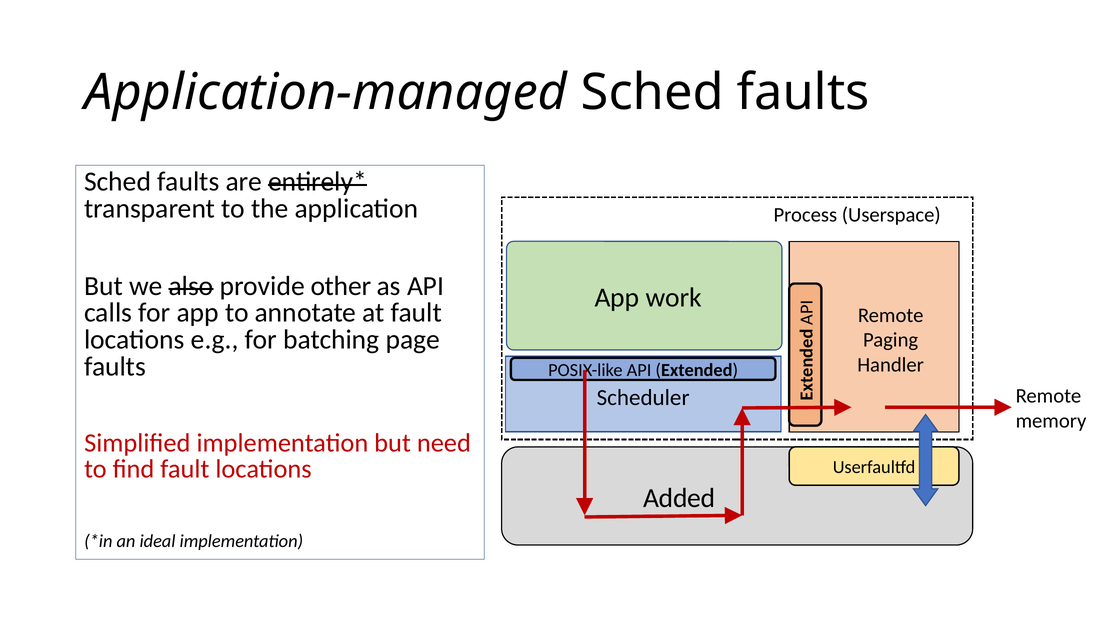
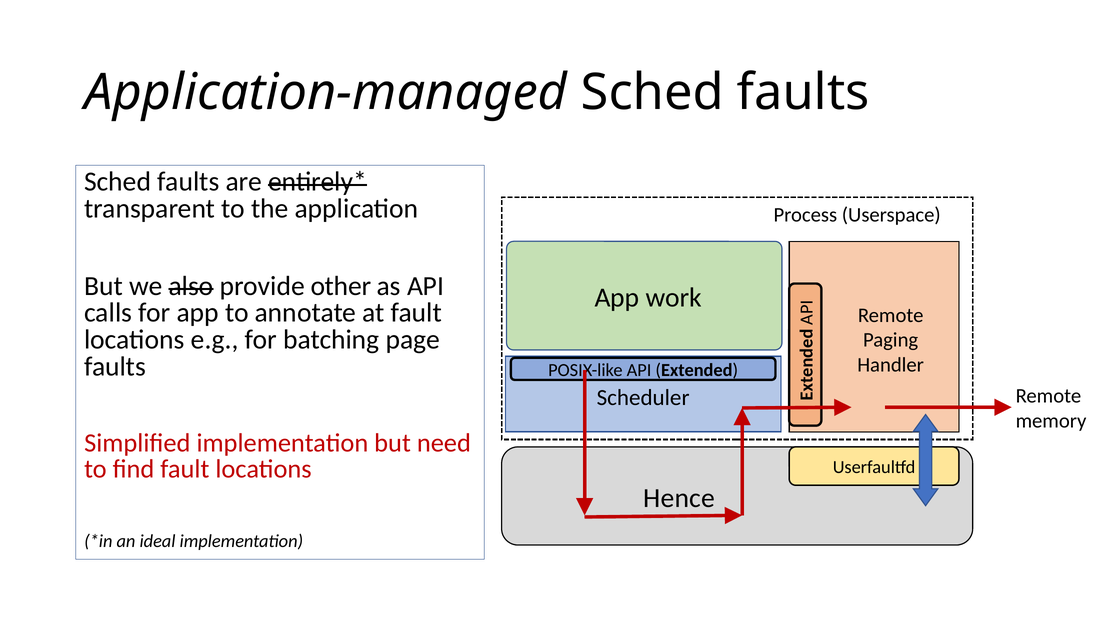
Added: Added -> Hence (679, 498)
